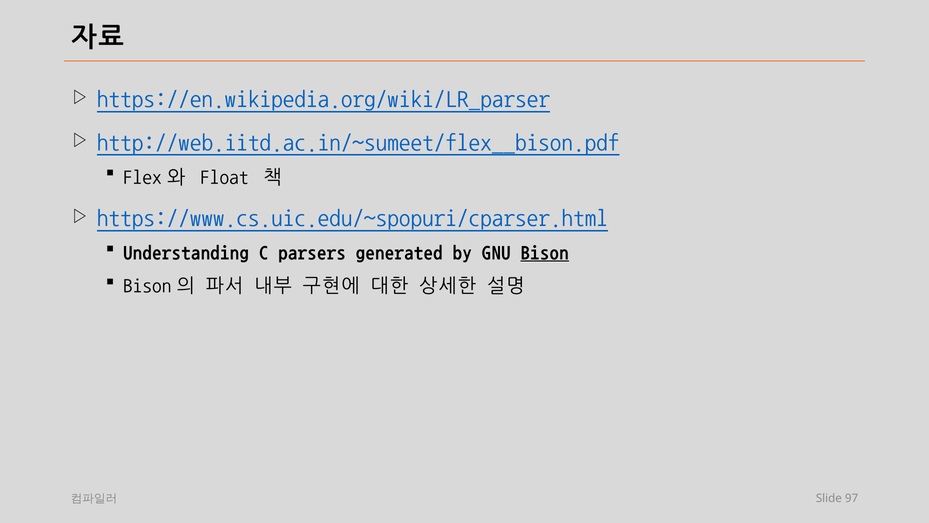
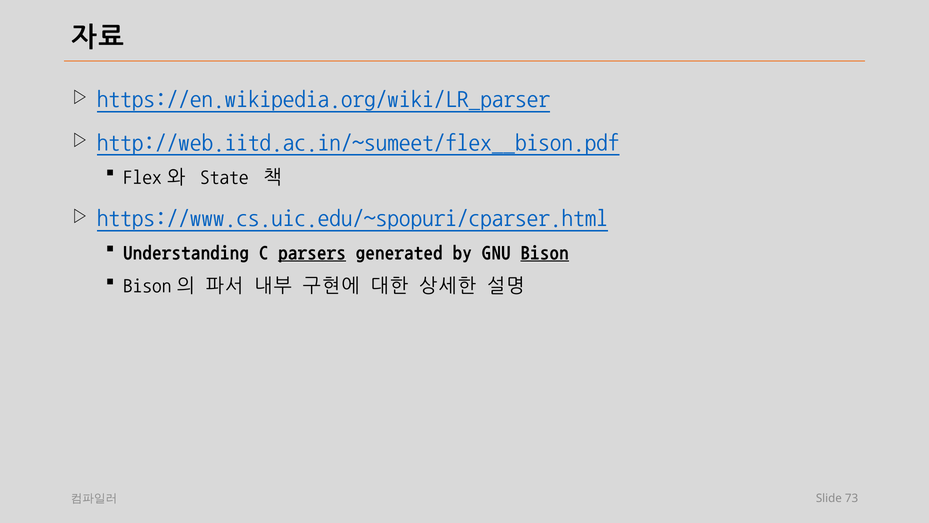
Float: Float -> State (224, 177)
parsers underline: none -> present (312, 252)
97: 97 -> 73 (852, 498)
